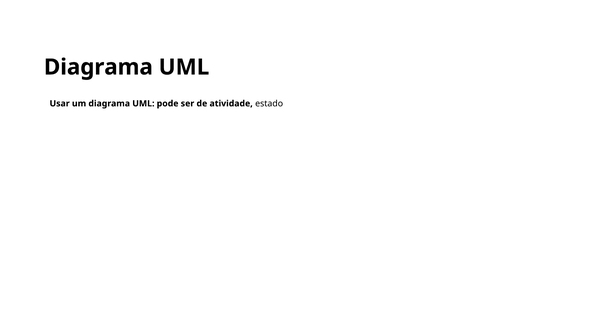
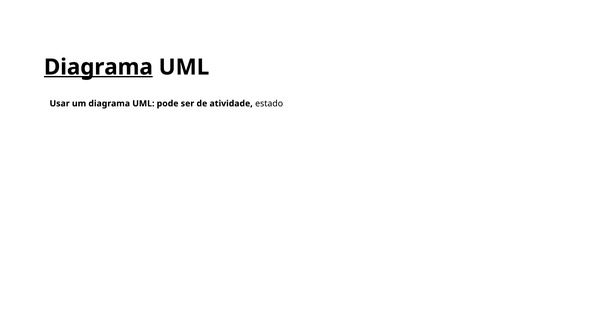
Diagrama underline: none -> present (98, 67)
